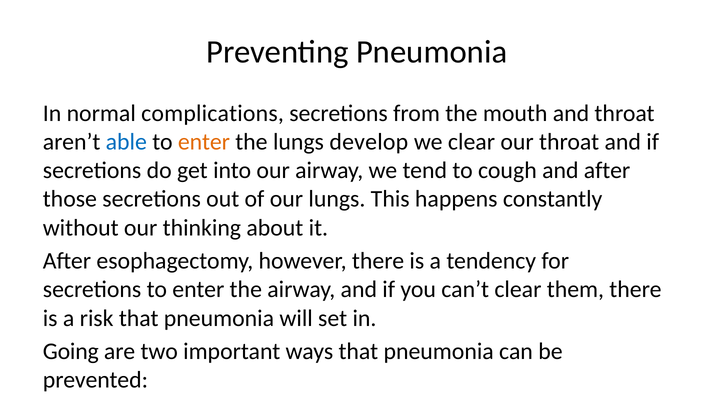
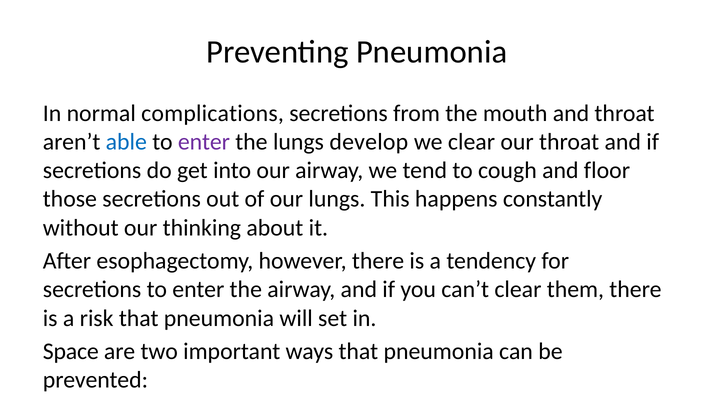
enter colour: orange -> purple (204, 142)
and after: after -> floor (607, 170)
Going: Going -> Space (71, 351)
